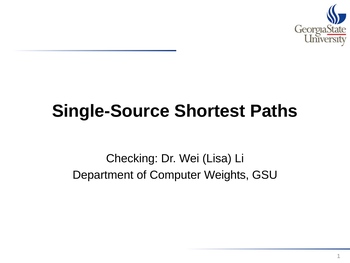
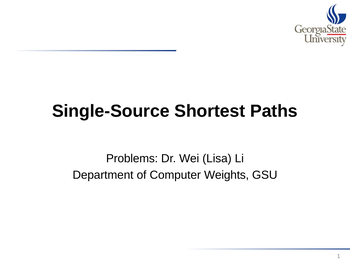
Checking: Checking -> Problems (132, 158)
